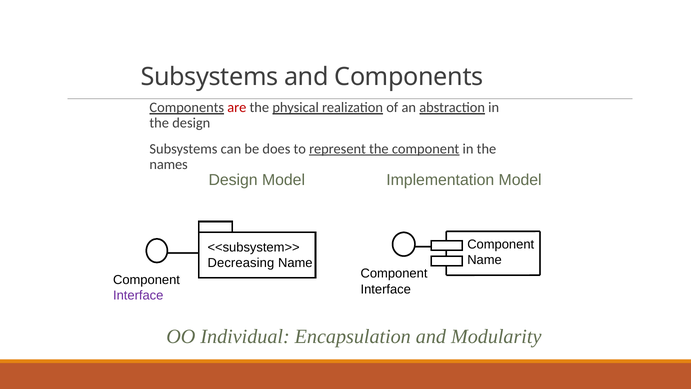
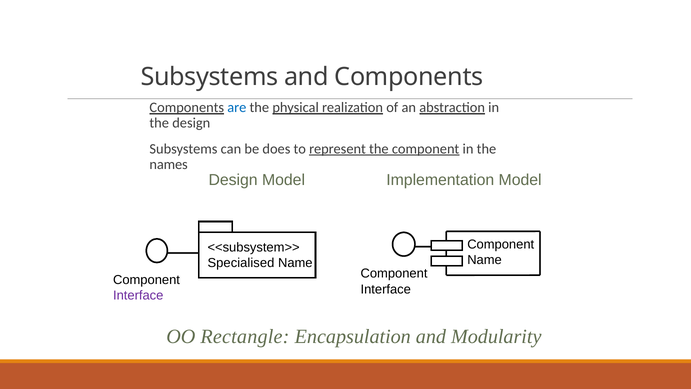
are colour: red -> blue (237, 107)
Decreasing: Decreasing -> Specialised (241, 263)
Individual: Individual -> Rectangle (245, 336)
